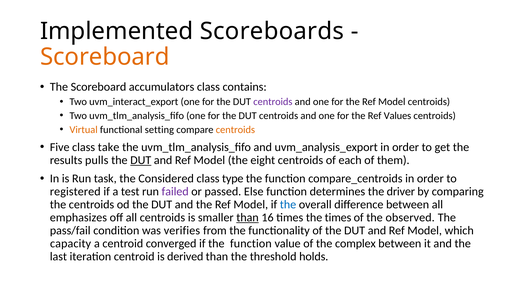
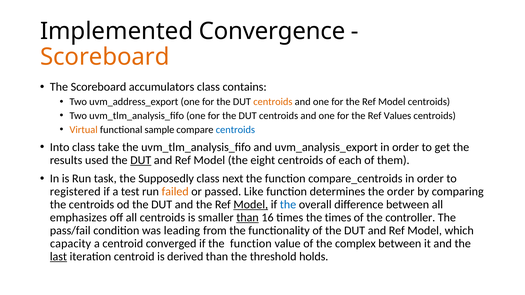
Scoreboards: Scoreboards -> Convergence (272, 31)
uvm_interact_export: uvm_interact_export -> uvm_address_export (134, 102)
centroids colour: purple -> orange (273, 102)
setting: setting -> sample (159, 130)
centroids colour: orange -> blue (235, 130)
Five: Five -> Into (60, 147)
pulls: pulls -> used (97, 160)
Considered: Considered -> Supposedly (166, 179)
type: type -> next (233, 179)
failed colour: purple -> orange (175, 192)
Else: Else -> Like (254, 192)
the driver: driver -> order (401, 192)
Model underline: none -> present (251, 205)
observed: observed -> controller (410, 218)
verifies: verifies -> leading (182, 231)
last underline: none -> present (58, 257)
